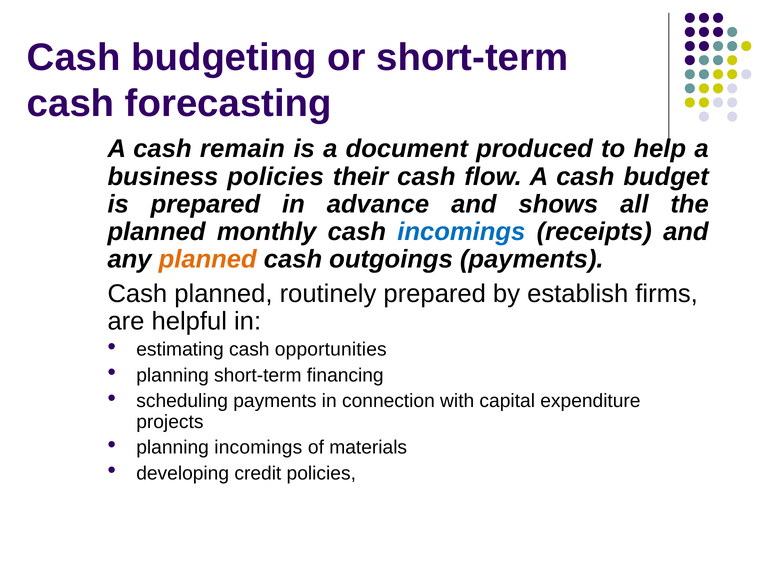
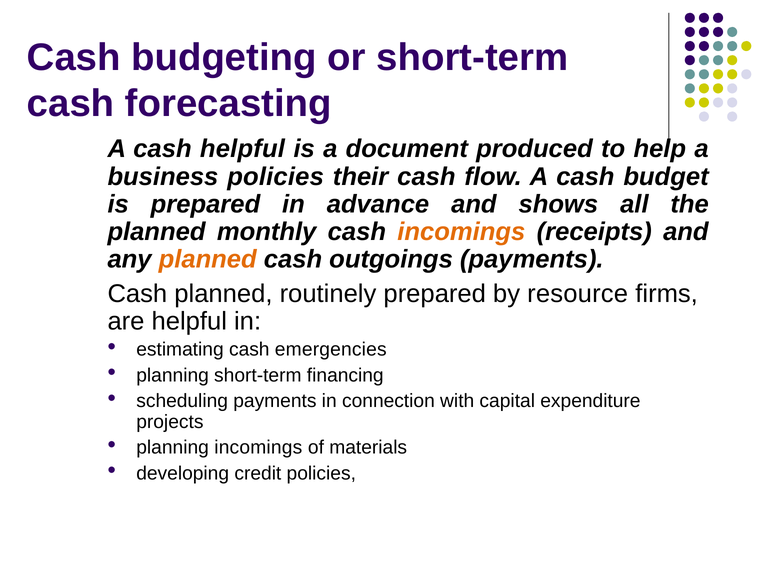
cash remain: remain -> helpful (242, 149)
incomings colour: blue -> orange (461, 232)
establish: establish -> resource (578, 294)
opportunities: opportunities -> emergencies (331, 350)
